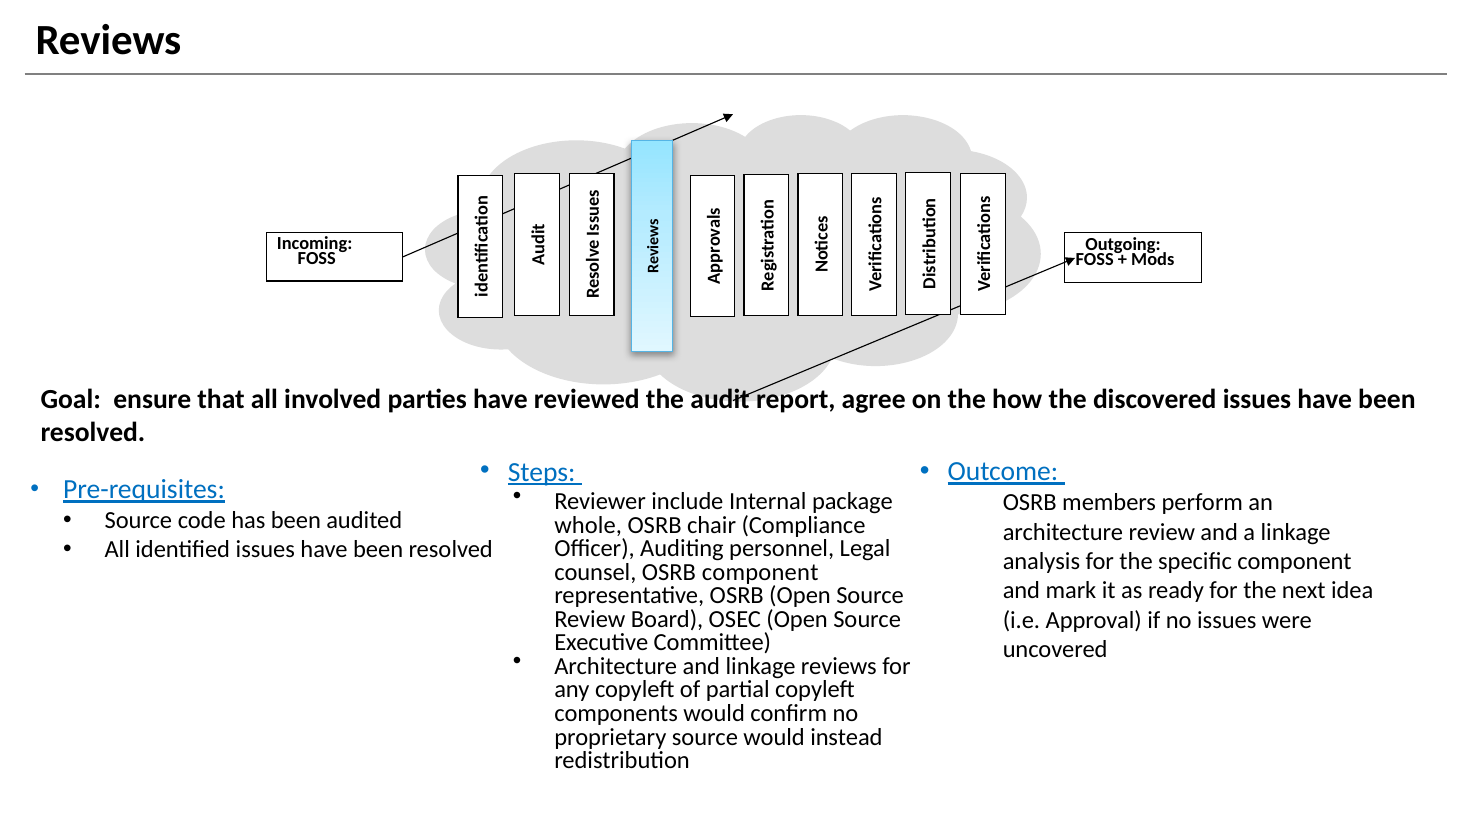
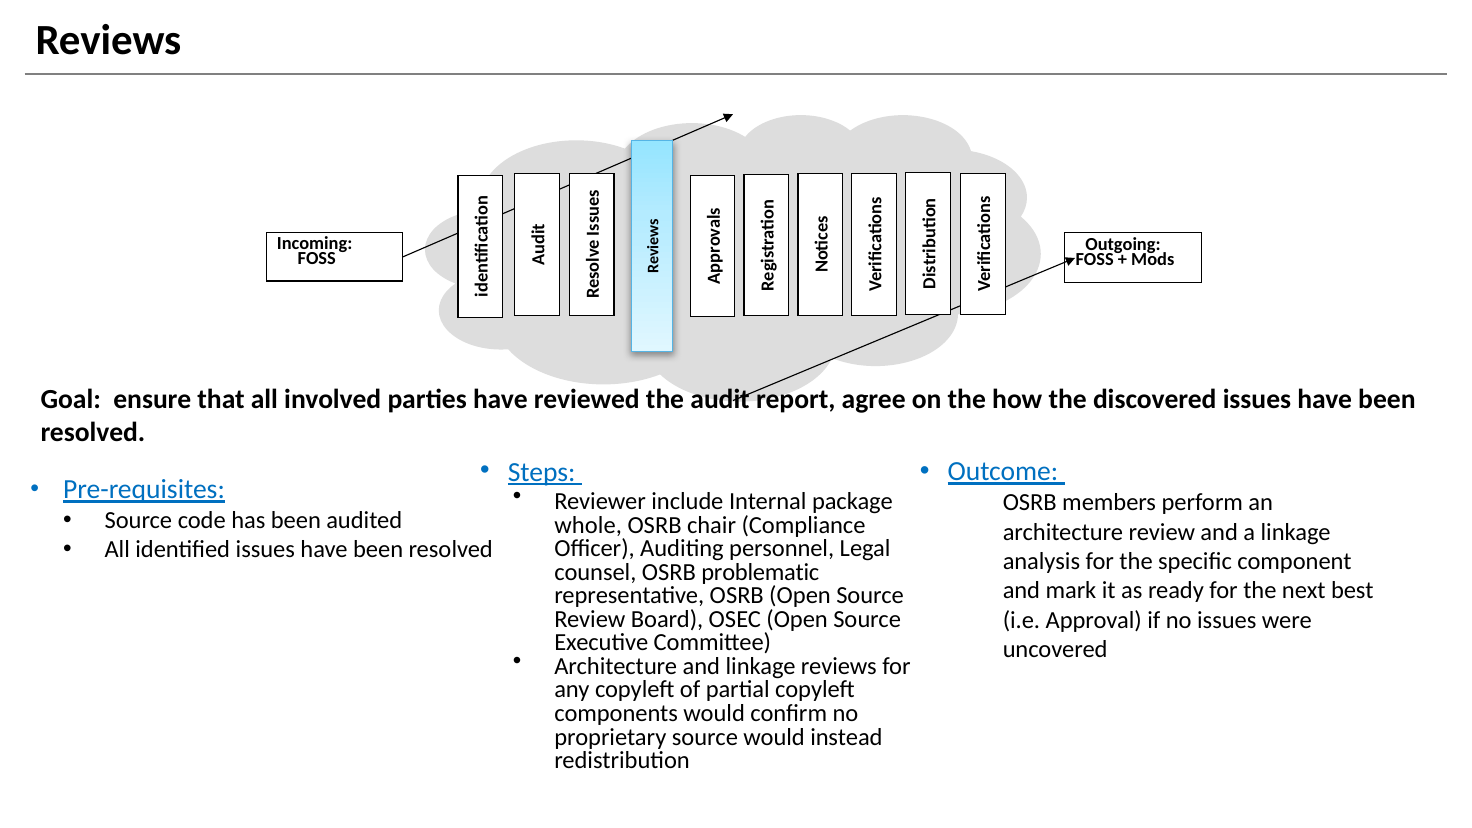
OSRB component: component -> problematic (760, 572)
idea: idea -> best (1352, 591)
